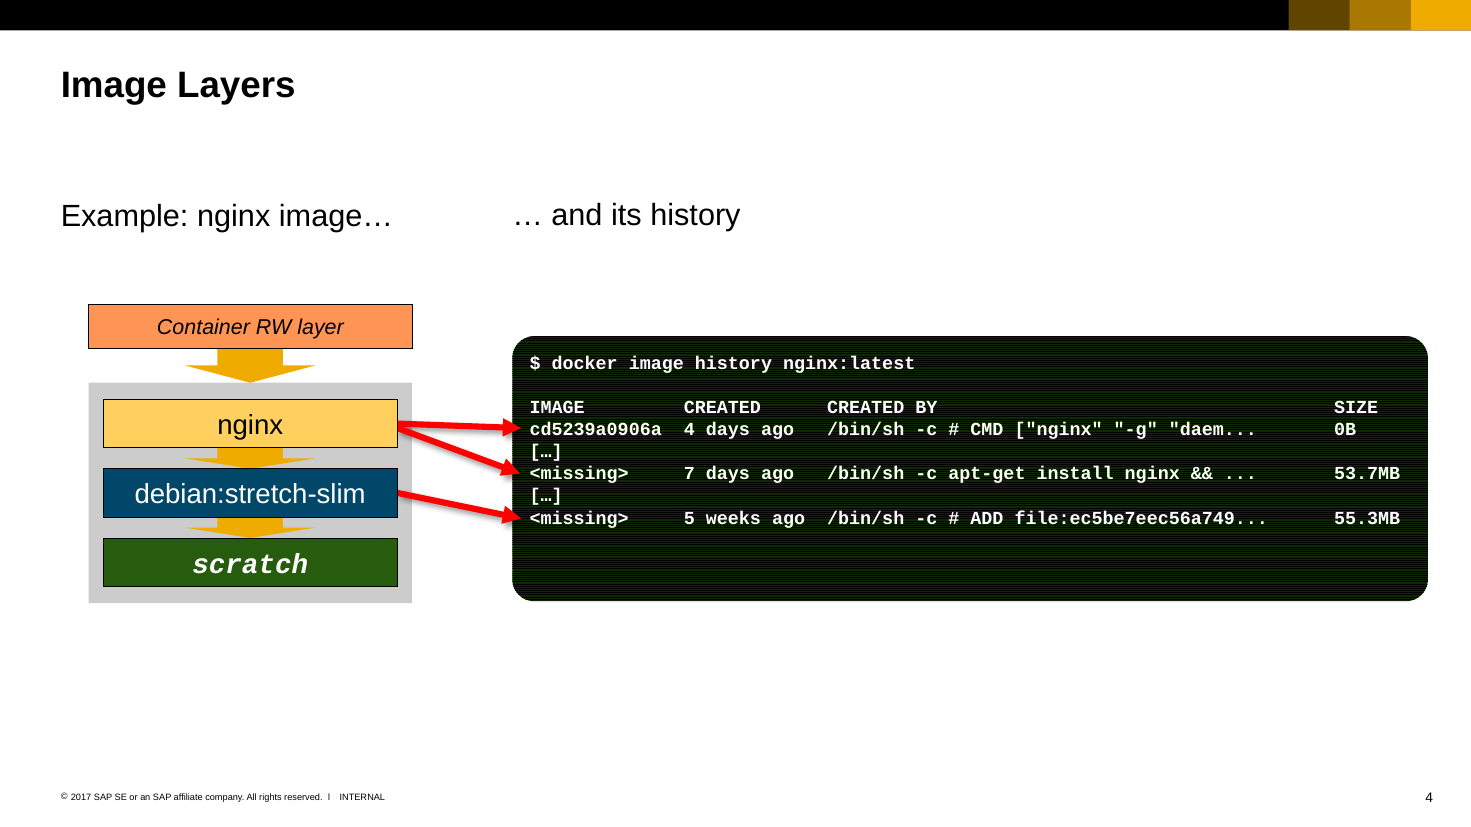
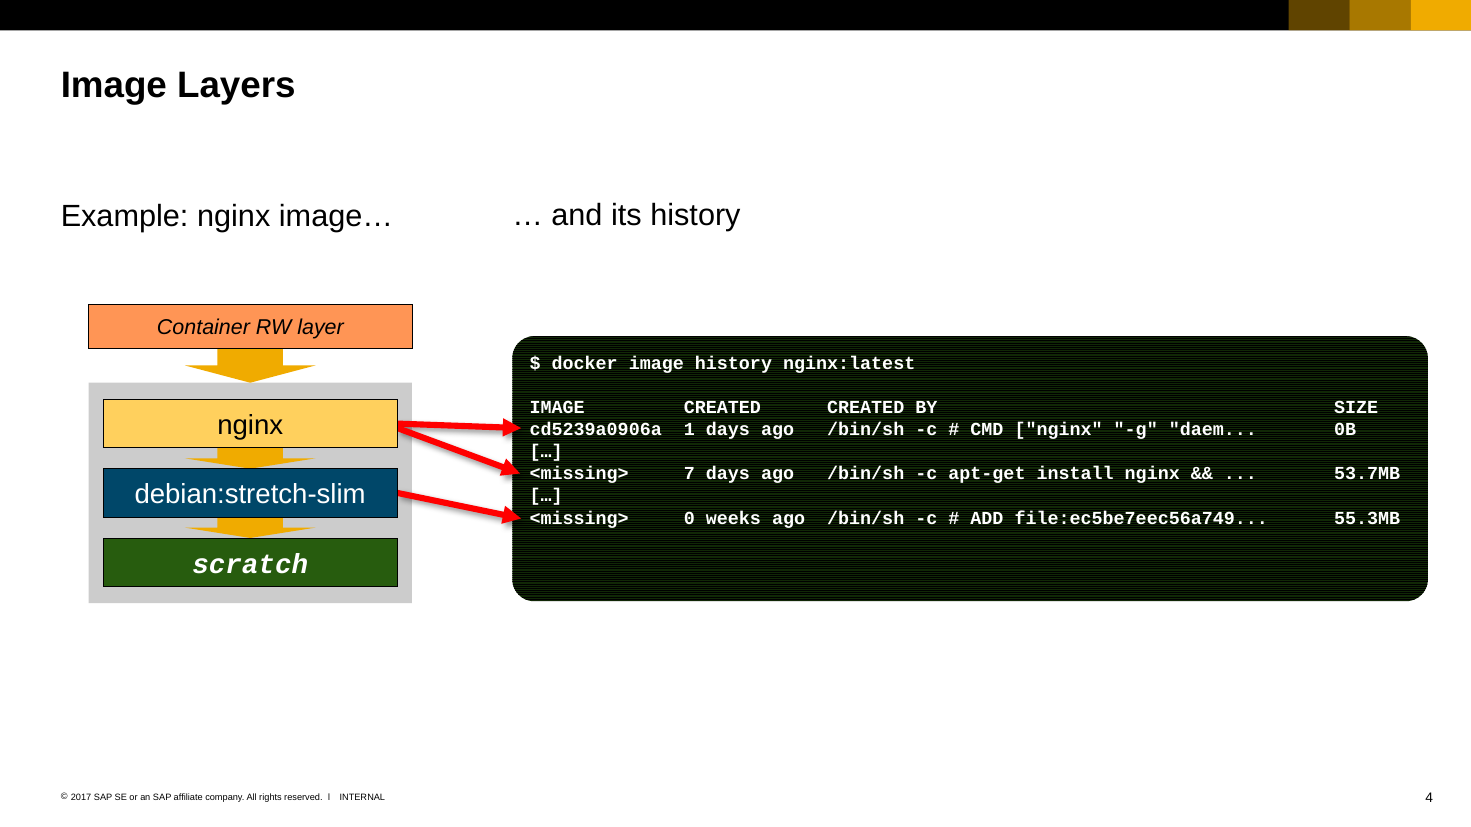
cd5239a0906a 4: 4 -> 1 (689, 430)
5: 5 -> 0 (689, 518)
